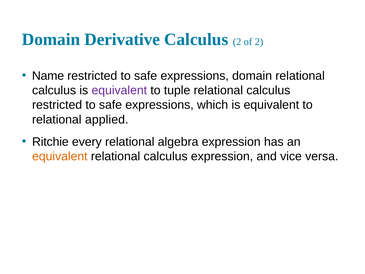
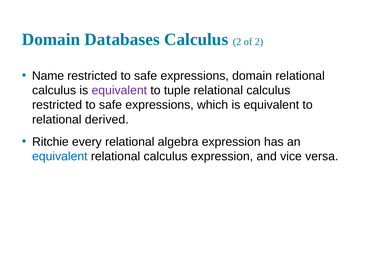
Derivative: Derivative -> Databases (122, 39)
applied: applied -> derived (107, 119)
equivalent colour: orange -> blue (60, 156)
